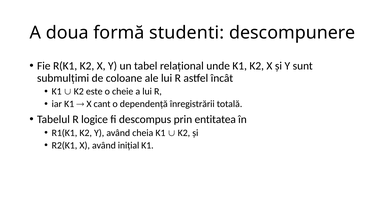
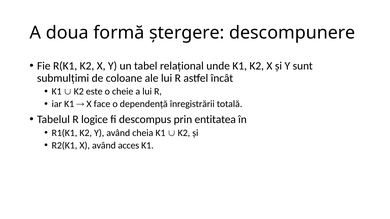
studenti: studenti -> ştergere (187, 33)
cant: cant -> face (102, 104)
iniţial: iniţial -> acces (129, 146)
